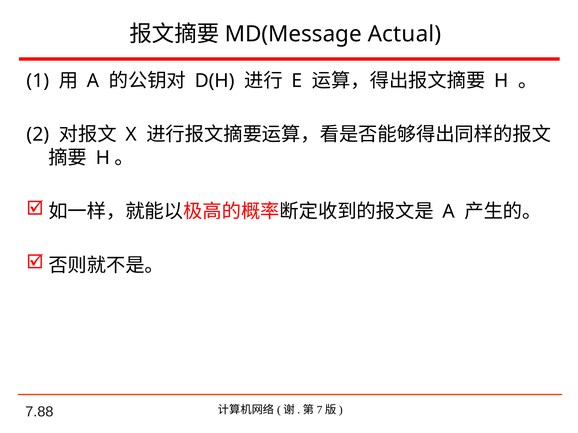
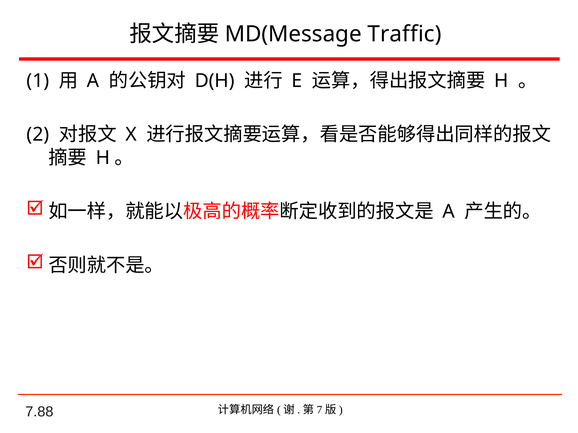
Actual: Actual -> Traffic (405, 34)
